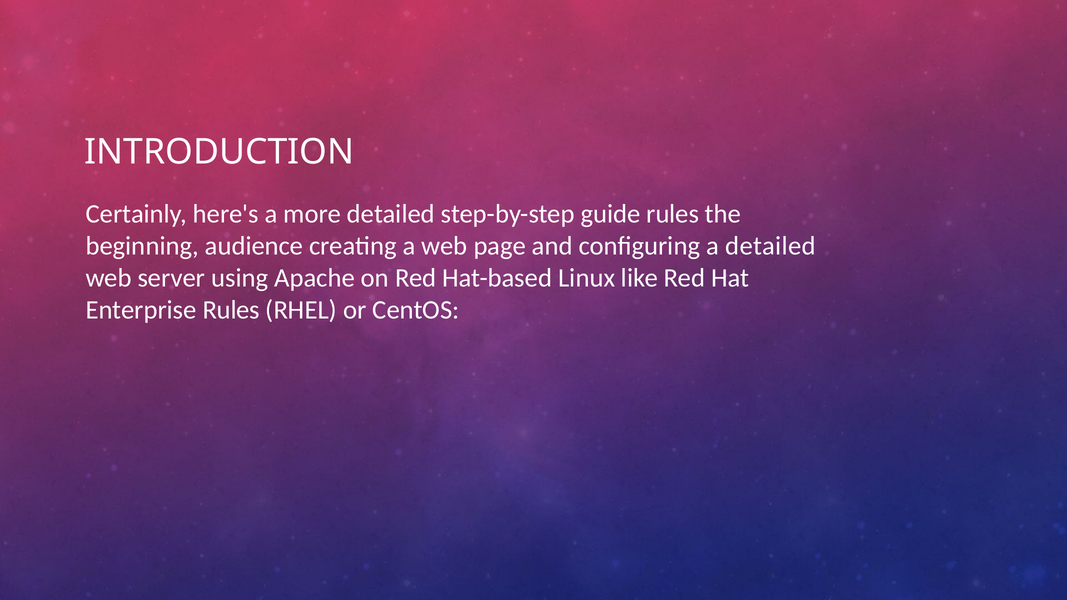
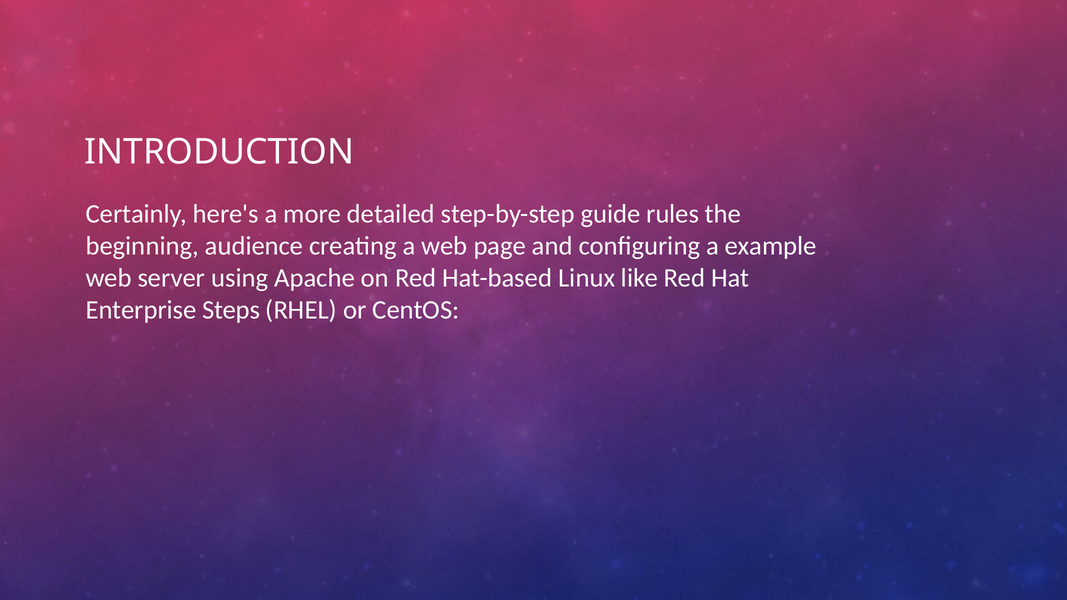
a detailed: detailed -> example (771, 246)
Enterprise Rules: Rules -> Steps (231, 310)
